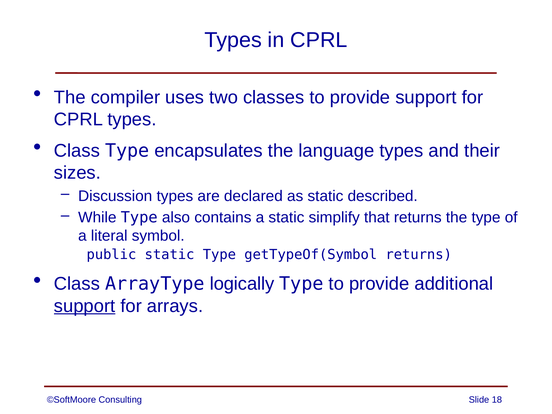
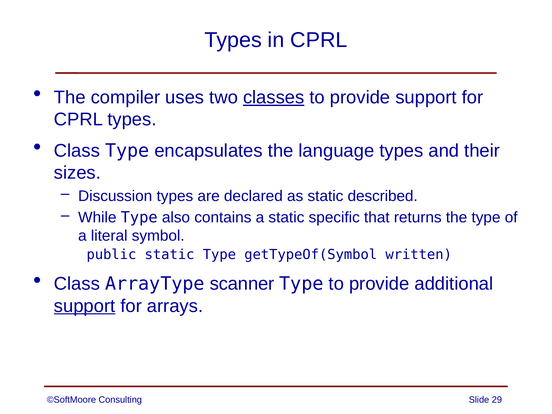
classes underline: none -> present (274, 97)
simplify: simplify -> specific (334, 217)
getTypeOf(Symbol returns: returns -> written (419, 255)
logically: logically -> scanner (242, 284)
18: 18 -> 29 (497, 400)
